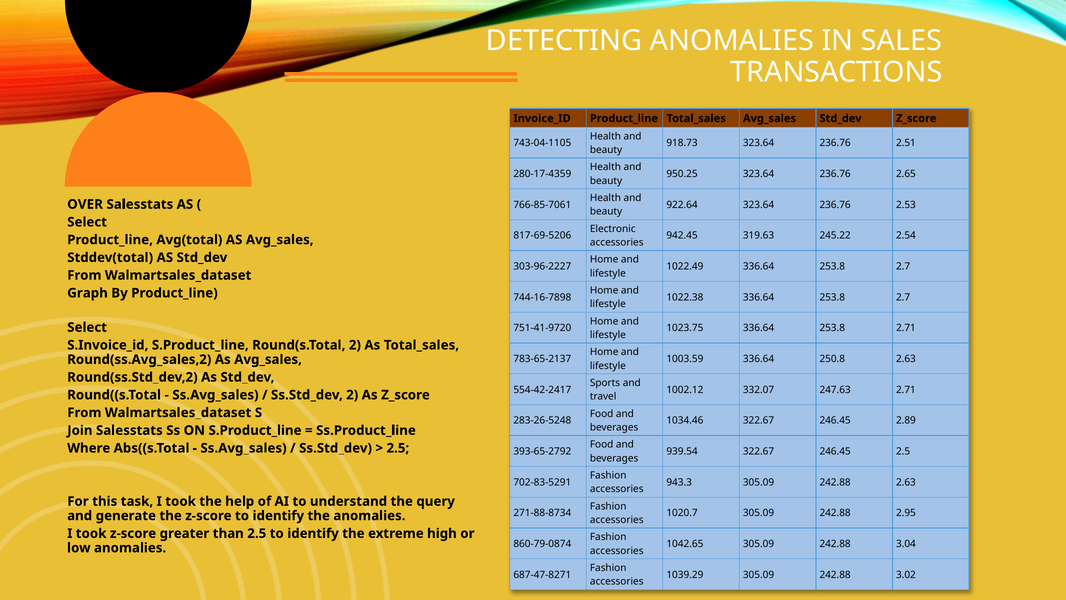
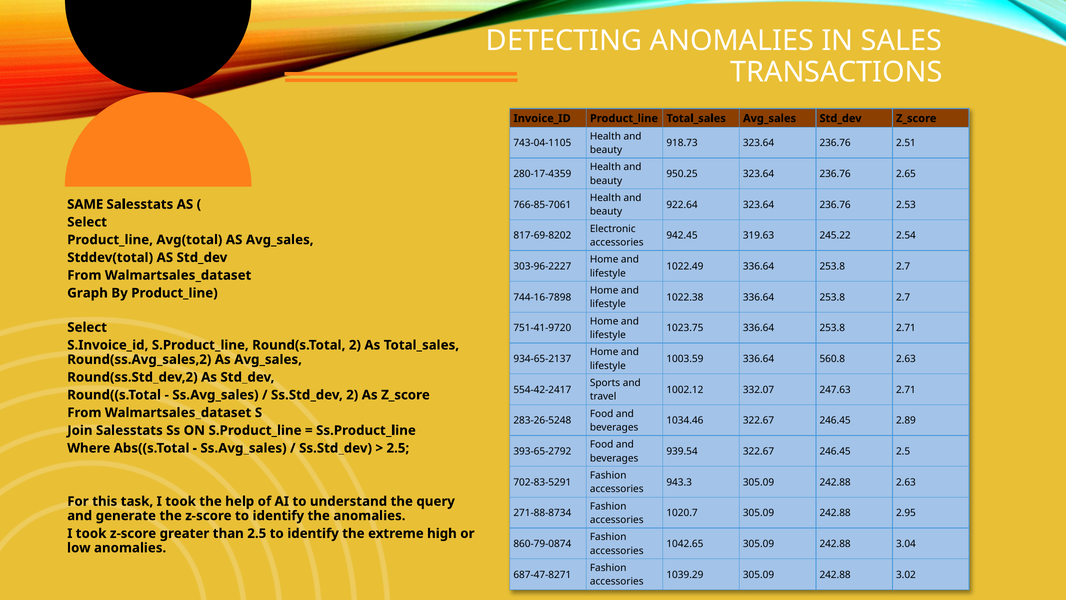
OVER: OVER -> SAME (85, 204)
817-69-5206: 817-69-5206 -> 817-69-8202 (542, 235)
783-65-2137: 783-65-2137 -> 934-65-2137 (542, 359)
250.8: 250.8 -> 560.8 (832, 359)
